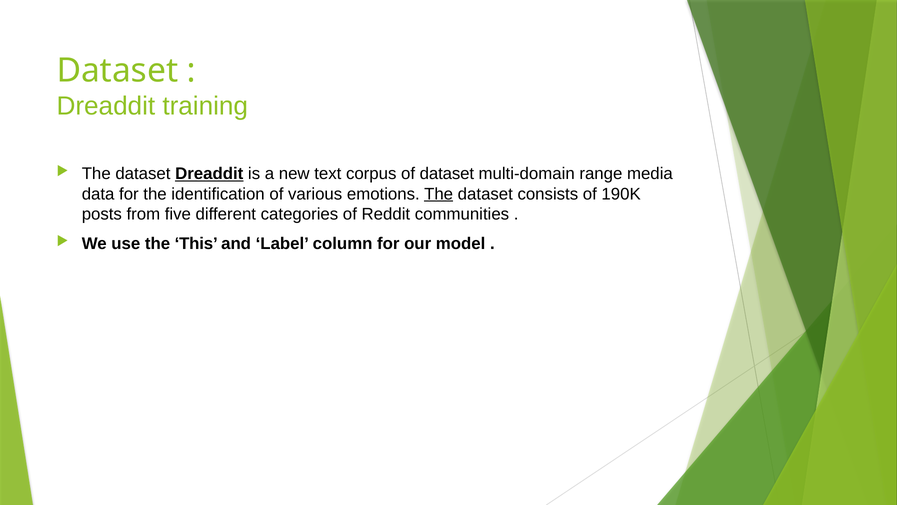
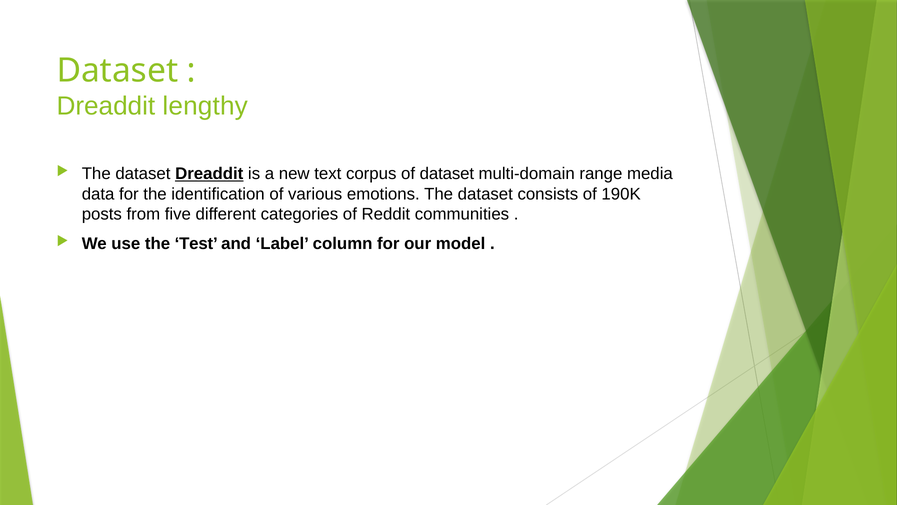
training: training -> lengthy (205, 106)
The underline: present -> none (439, 194)
This: This -> Test (196, 243)
